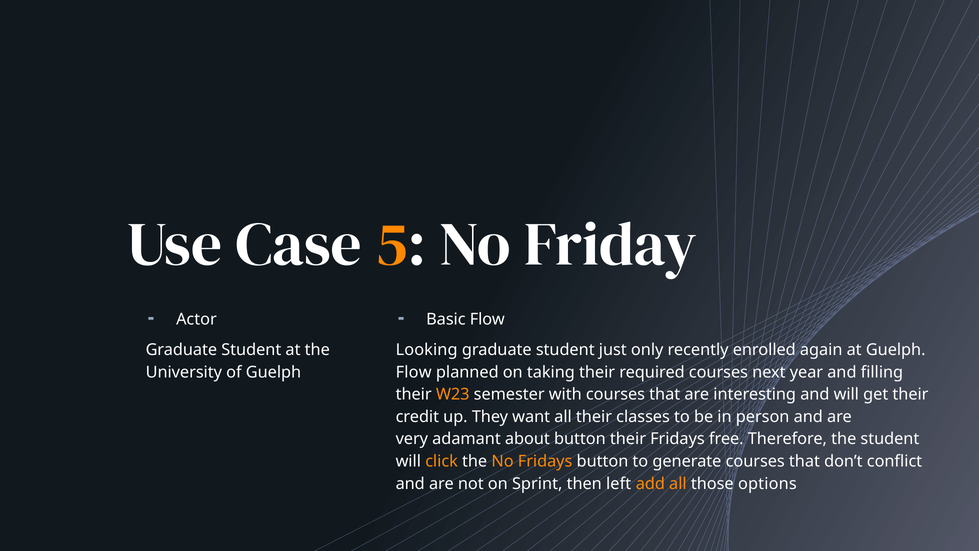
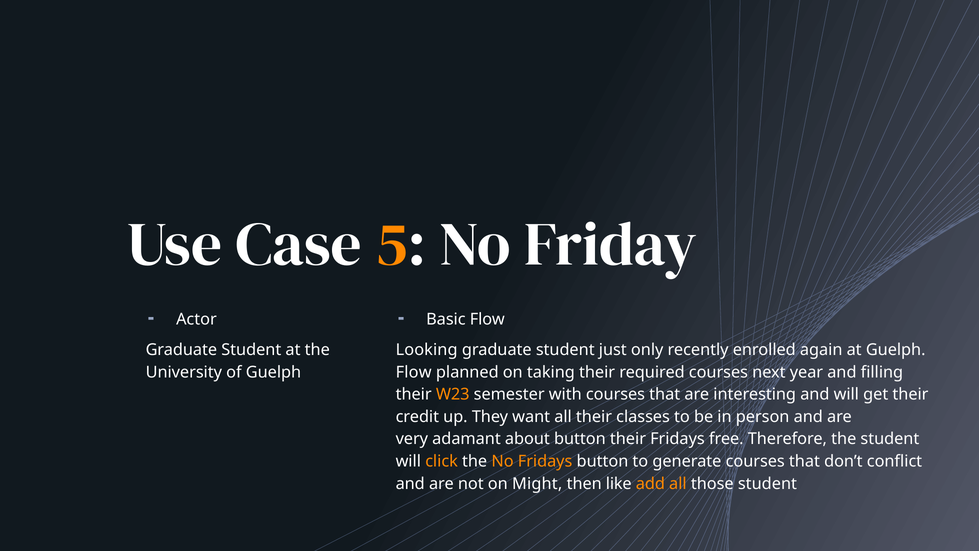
Sprint: Sprint -> Might (537, 483)
left: left -> like (619, 483)
those options: options -> student (767, 483)
